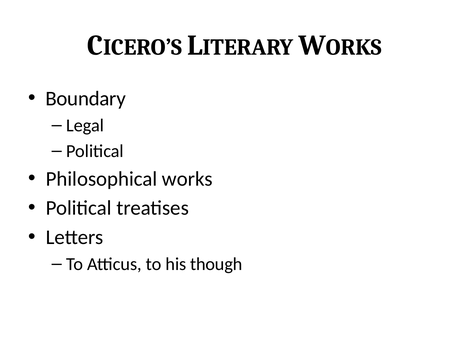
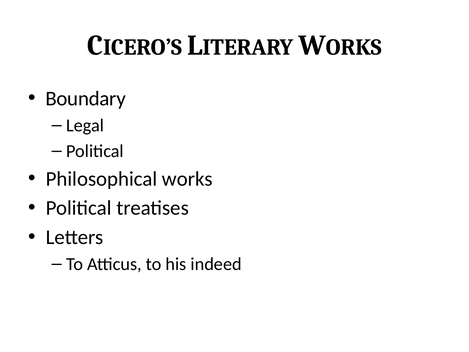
though: though -> indeed (216, 264)
